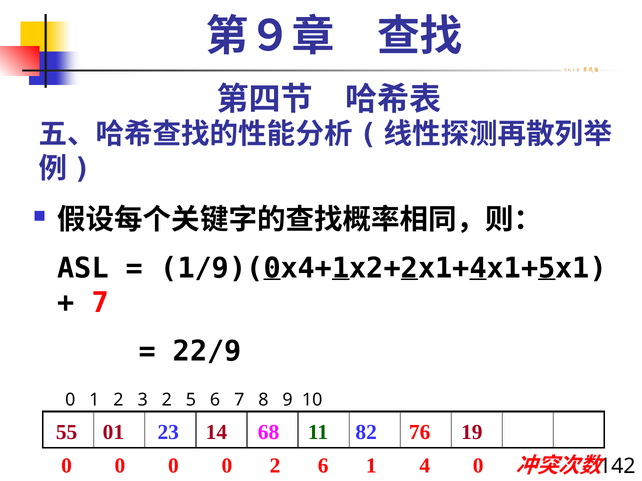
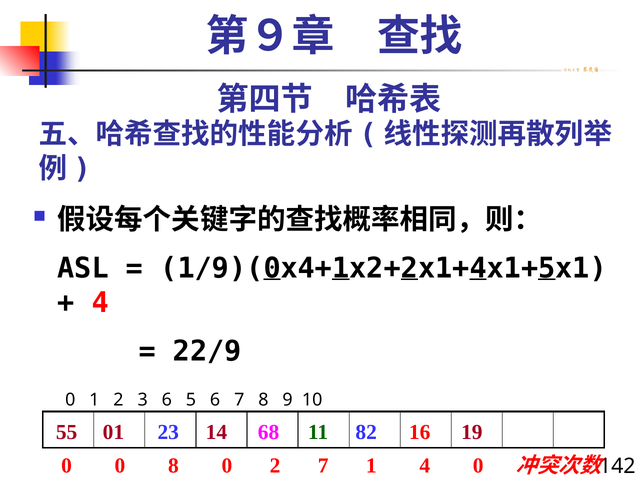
7: 7 -> 4 (100, 303)
3 2: 2 -> 6 (167, 400)
76: 76 -> 16 (420, 433)
0: 0 -> 8 (173, 466)
2 6: 6 -> 7 (323, 466)
